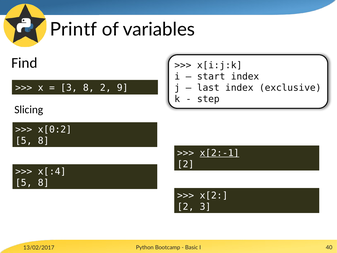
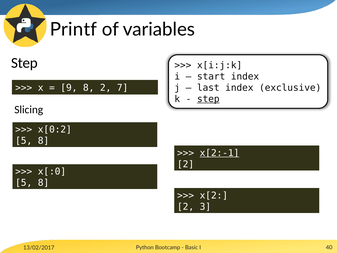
Find: Find -> Step (24, 63)
3: 3 -> 9 (69, 88)
9: 9 -> 7 (123, 88)
step underline: none -> present (208, 99)
x[:4: x[:4 -> x[:0 (52, 171)
